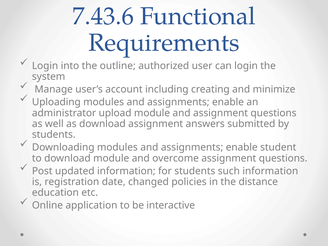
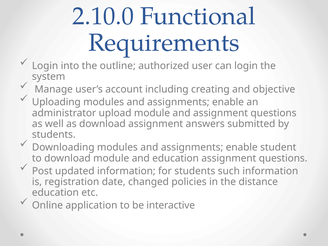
7.43.6: 7.43.6 -> 2.10.0 (103, 16)
minimize: minimize -> objective (274, 89)
and overcome: overcome -> education (176, 158)
